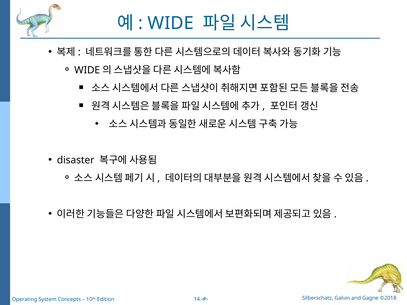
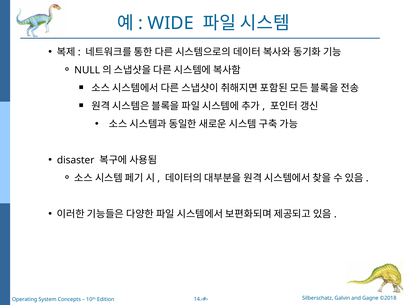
WIDE: WIDE -> NULL (87, 70)
